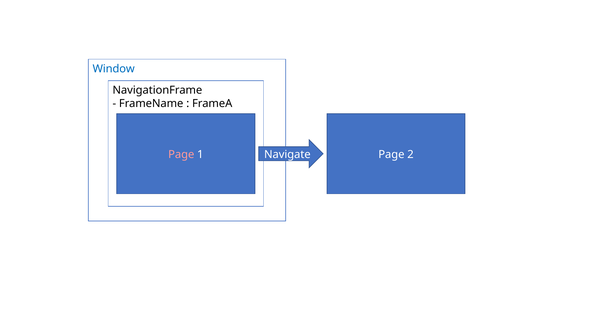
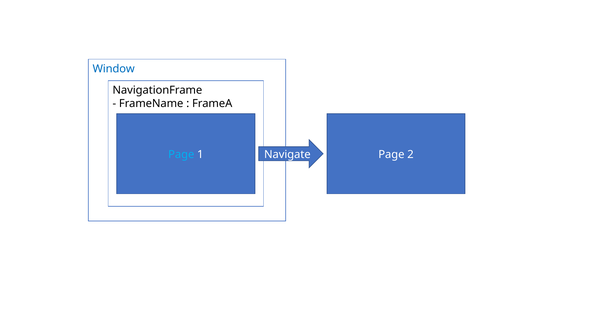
Page colour: pink -> light blue (181, 155)
